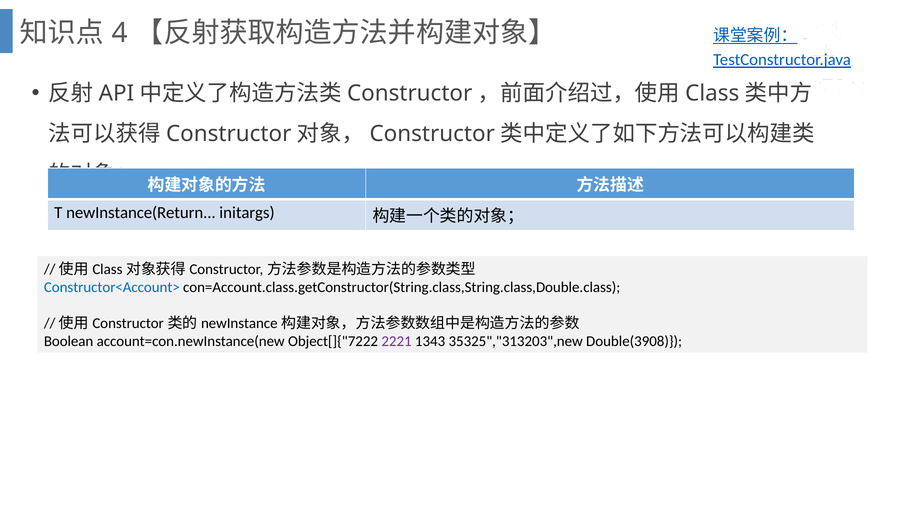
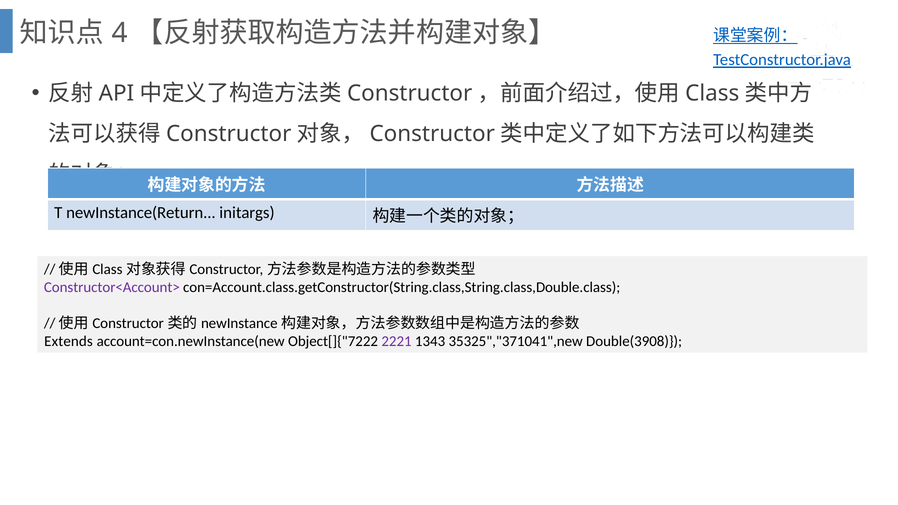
Constructor<Account> colour: blue -> purple (112, 288)
Boolean: Boolean -> Extends (69, 341)
35325","313203",new: 35325","313203",new -> 35325","371041",new (516, 341)
